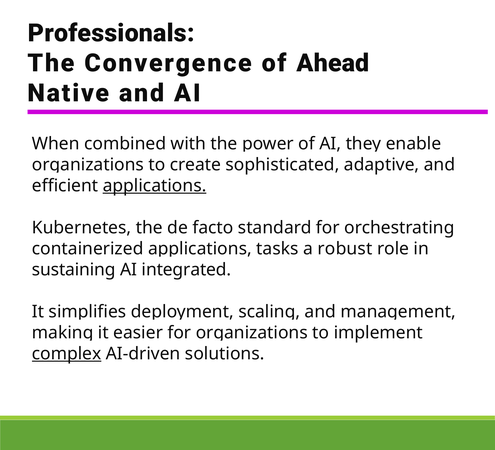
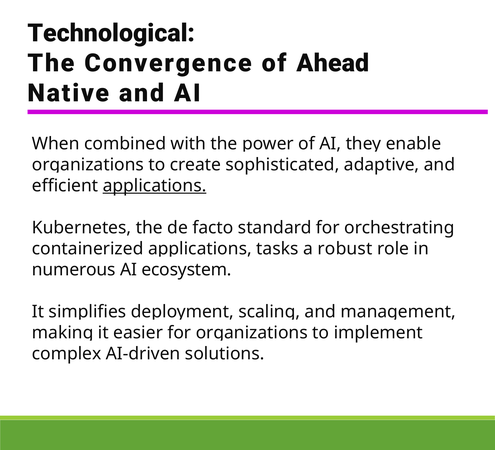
Professionals: Professionals -> Technological (111, 33)
sustaining: sustaining -> numerous (74, 270)
integrated: integrated -> ecosystem (186, 270)
complex underline: present -> none (67, 354)
